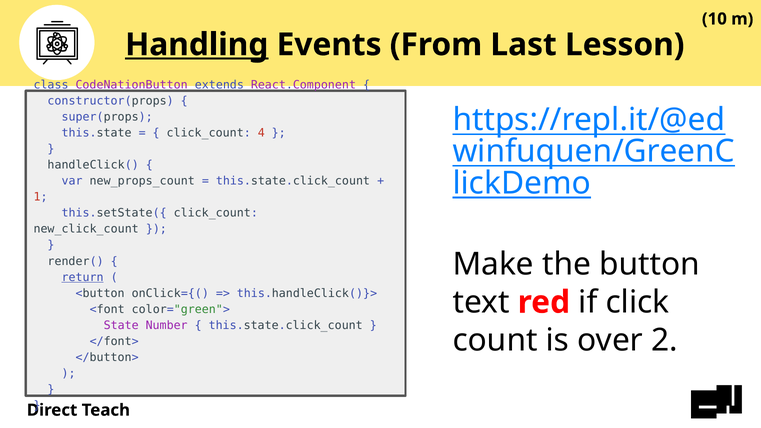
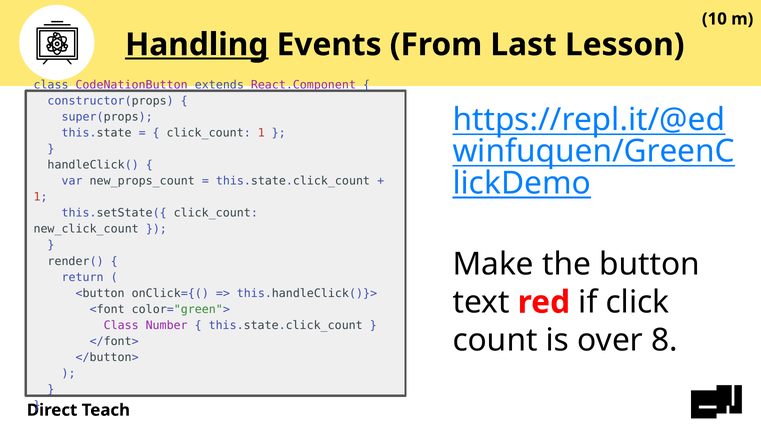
click_count 4: 4 -> 1 (261, 133)
return underline: present -> none (83, 277)
State: State -> Class (121, 325)
2: 2 -> 8 (664, 340)
